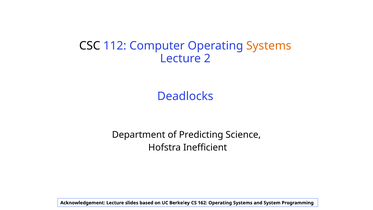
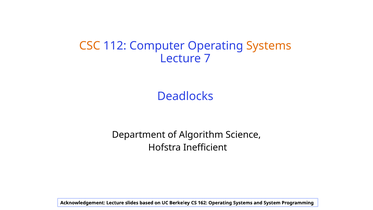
CSC colour: black -> orange (90, 46)
2: 2 -> 7 (207, 58)
Predicting: Predicting -> Algorithm (201, 135)
